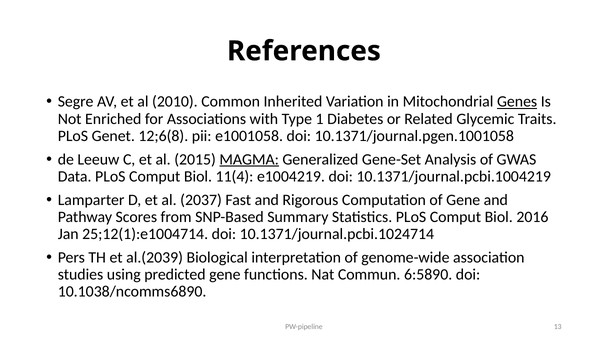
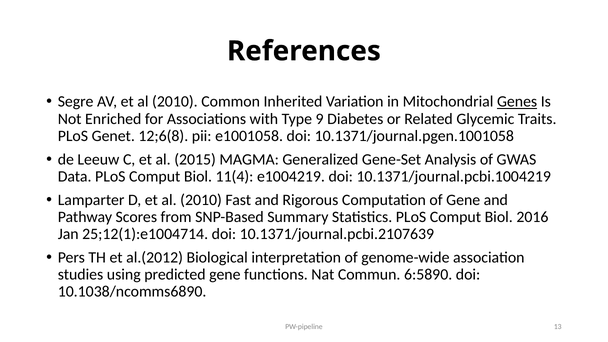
1: 1 -> 9 (320, 119)
MAGMA underline: present -> none (249, 159)
D et al 2037: 2037 -> 2010 (201, 200)
10.1371/journal.pcbi.1024714: 10.1371/journal.pcbi.1024714 -> 10.1371/journal.pcbi.2107639 (337, 234)
al.(2039: al.(2039 -> al.(2012 (155, 258)
